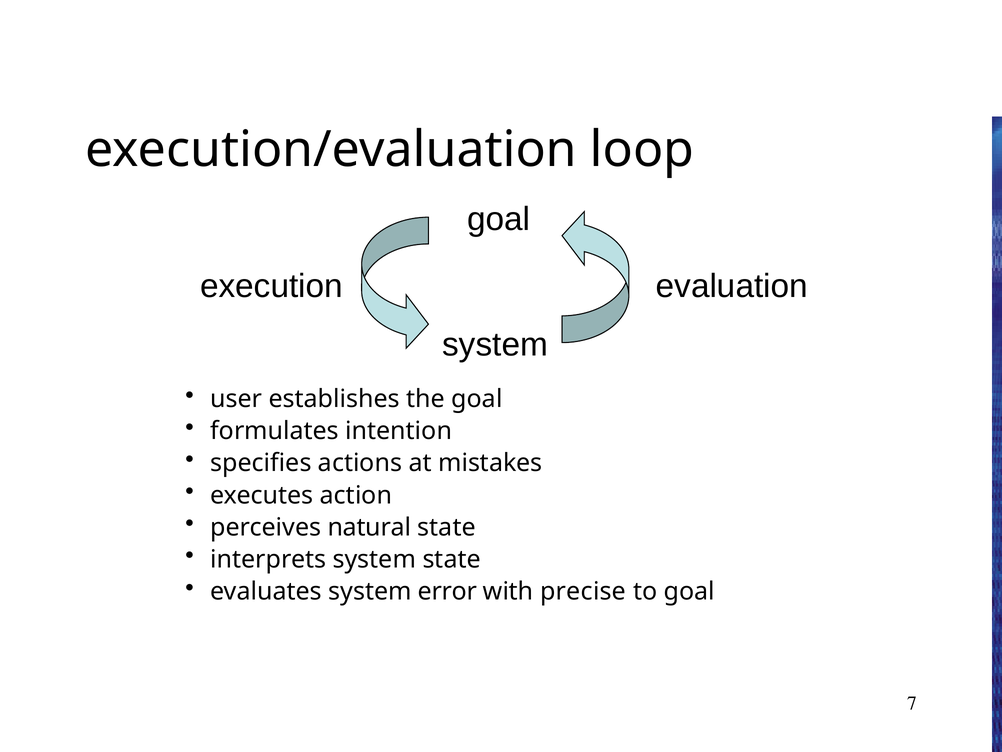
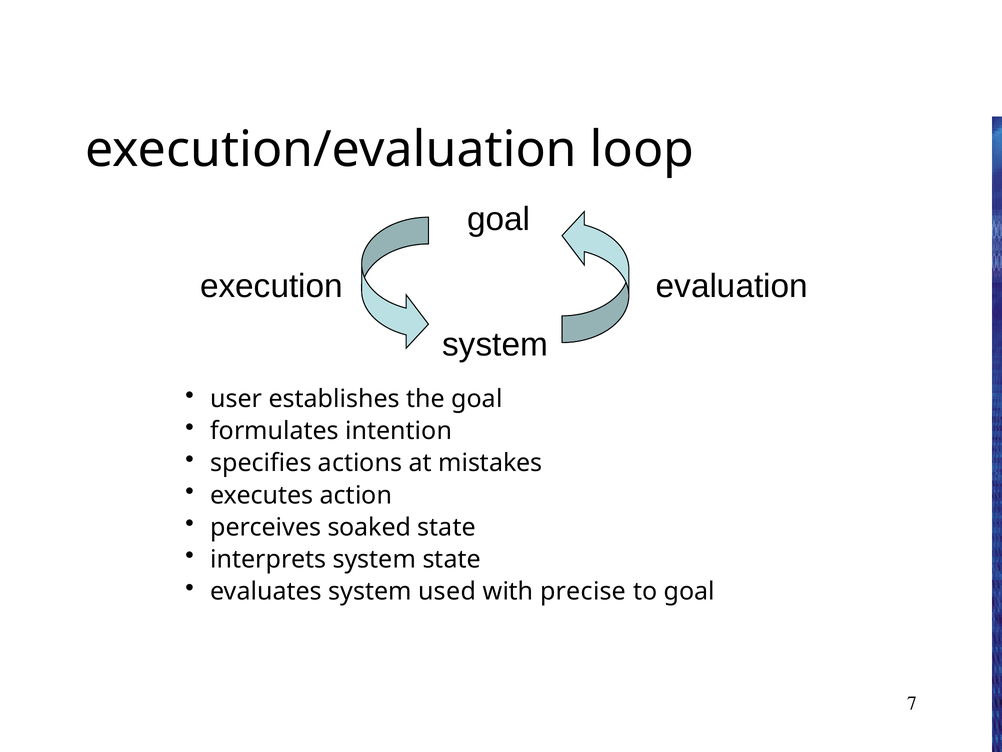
natural: natural -> soaked (369, 527)
error: error -> used (447, 591)
